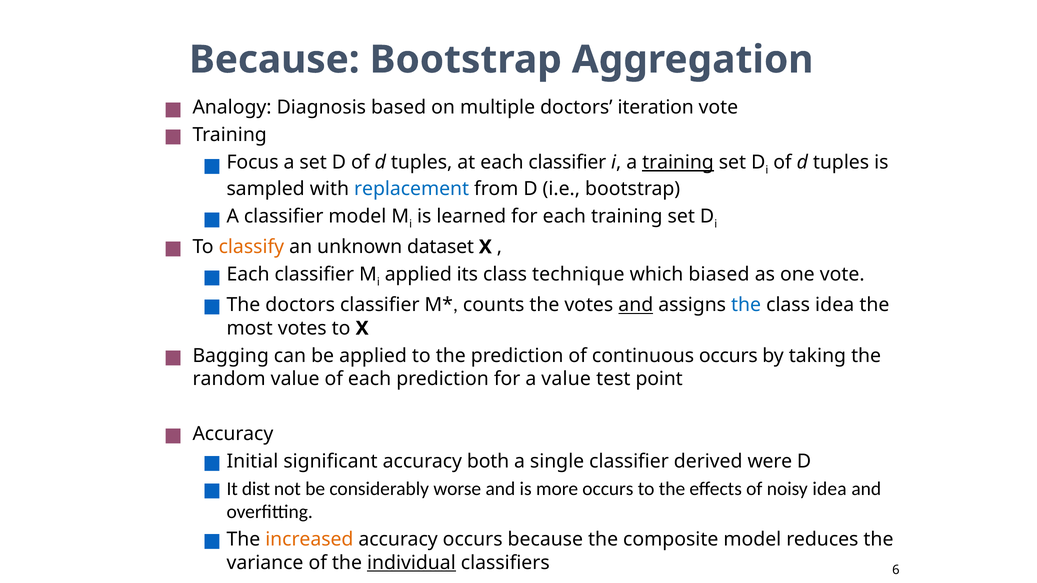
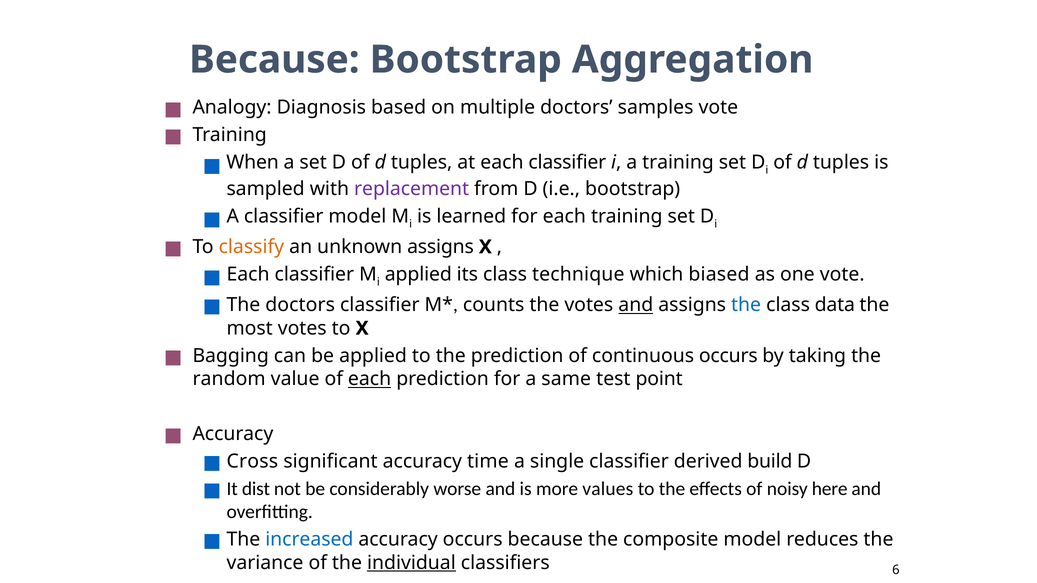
iteration: iteration -> samples (656, 108)
Focus: Focus -> When (253, 163)
training underline: present -> none (678, 163)
replacement colour: blue -> purple (412, 189)
unknown dataset: dataset -> assigns (440, 247)
class idea: idea -> data (835, 305)
each underline: none -> present (370, 379)
a value: value -> same (566, 379)
Initial: Initial -> Cross (252, 462)
both: both -> time (488, 462)
were: were -> build (770, 462)
more occurs: occurs -> values (608, 489)
noisy idea: idea -> here (830, 489)
increased colour: orange -> blue (309, 540)
